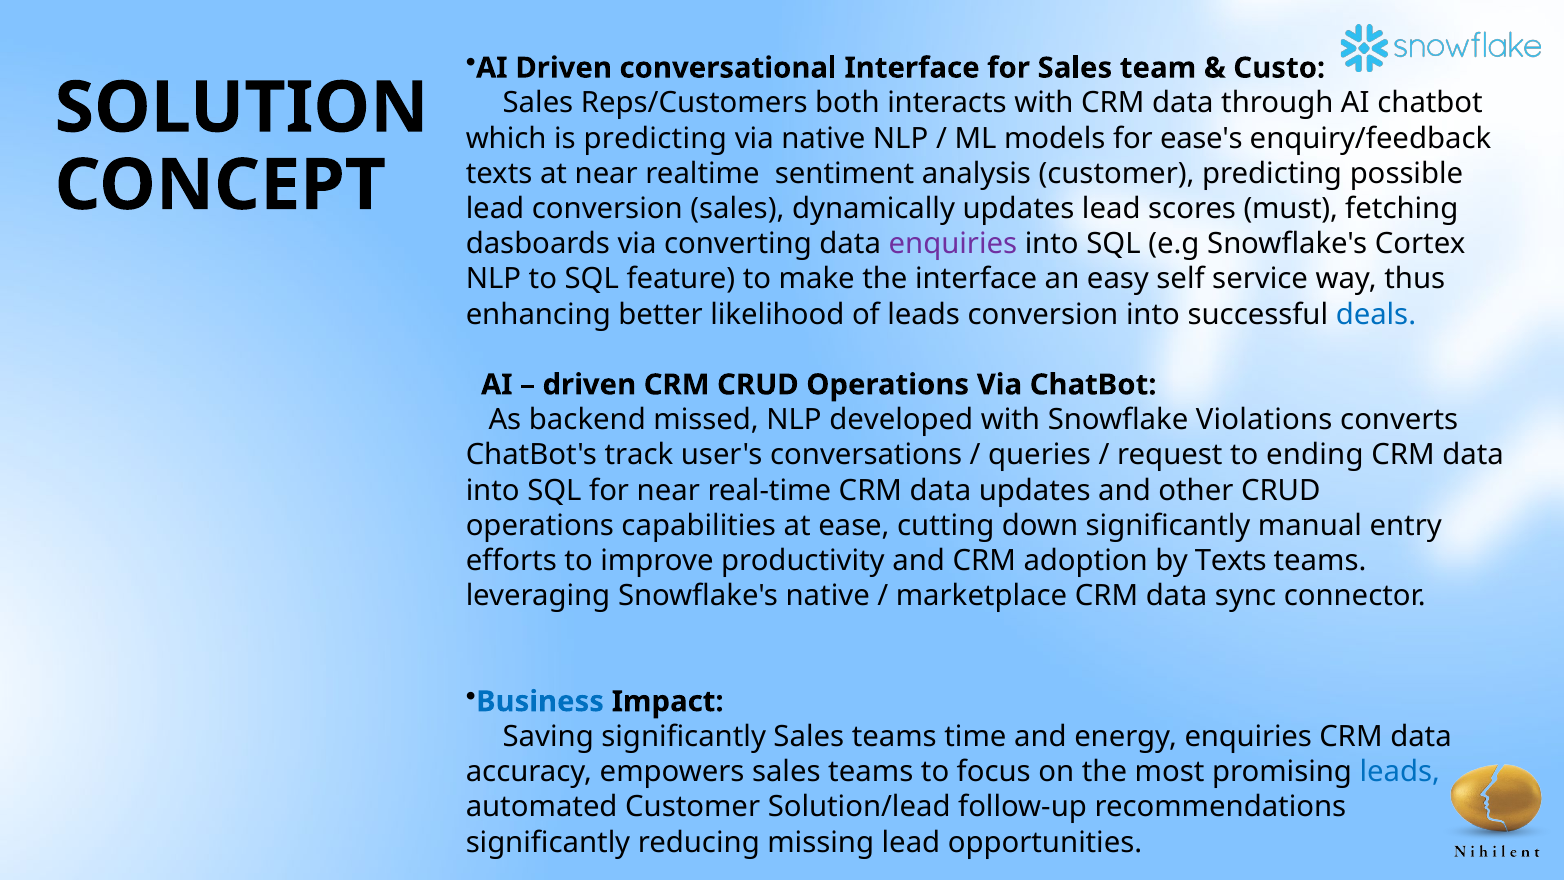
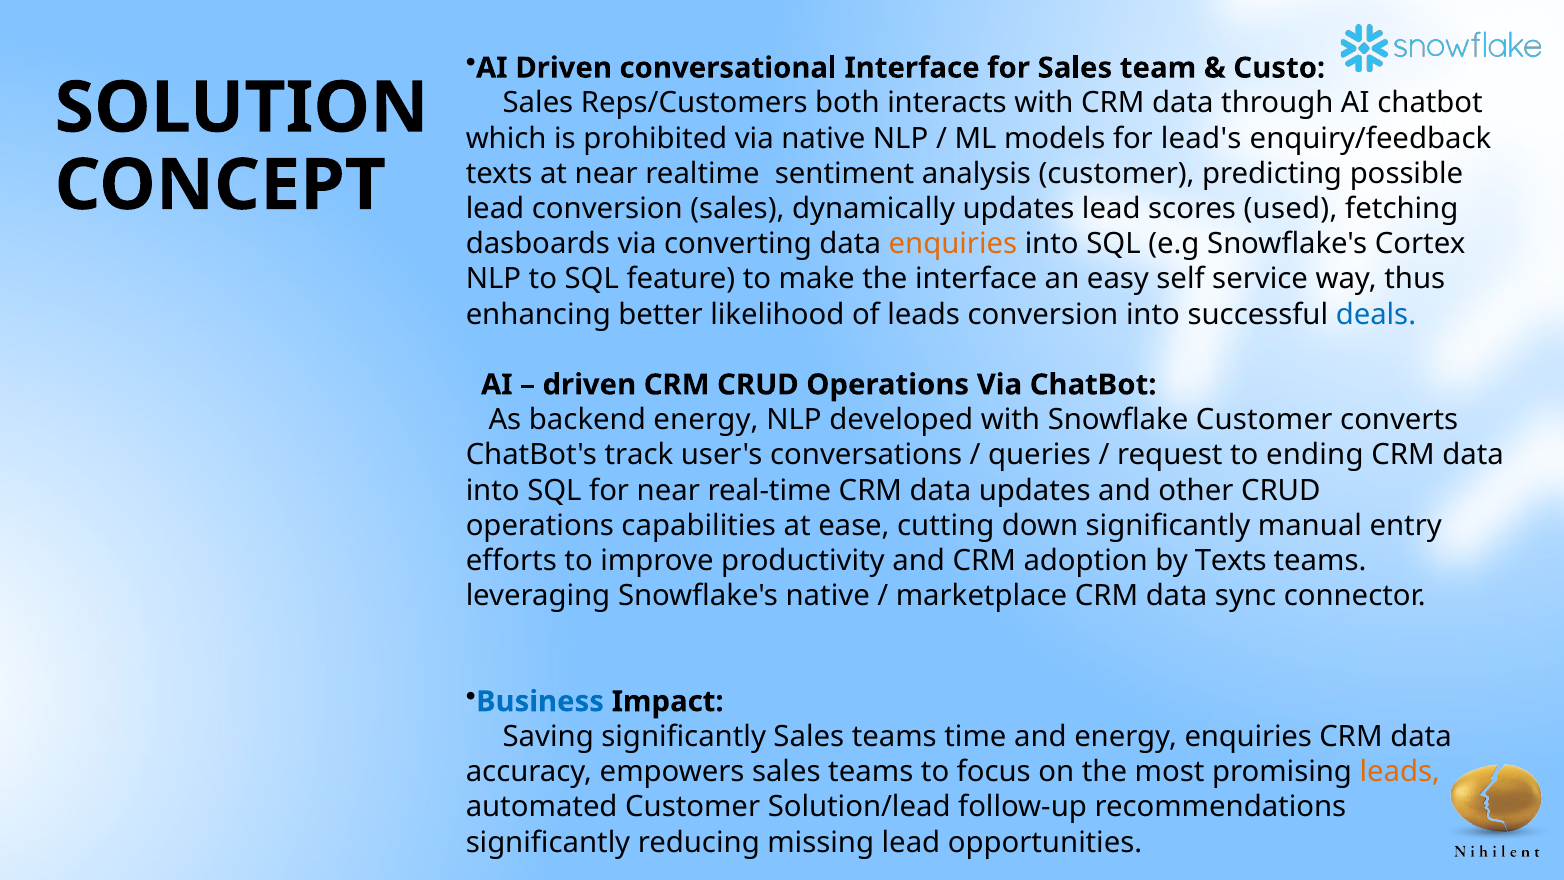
is predicting: predicting -> prohibited (655, 138)
ease's: ease's -> lead's (1201, 138)
must: must -> used (1291, 209)
enquiries colour: purple -> orange (953, 244)
backend missed: missed -> energy (706, 420)
Snowflake Violations: Violations -> Customer (1264, 420)
leads colour: blue -> orange (1400, 772)
